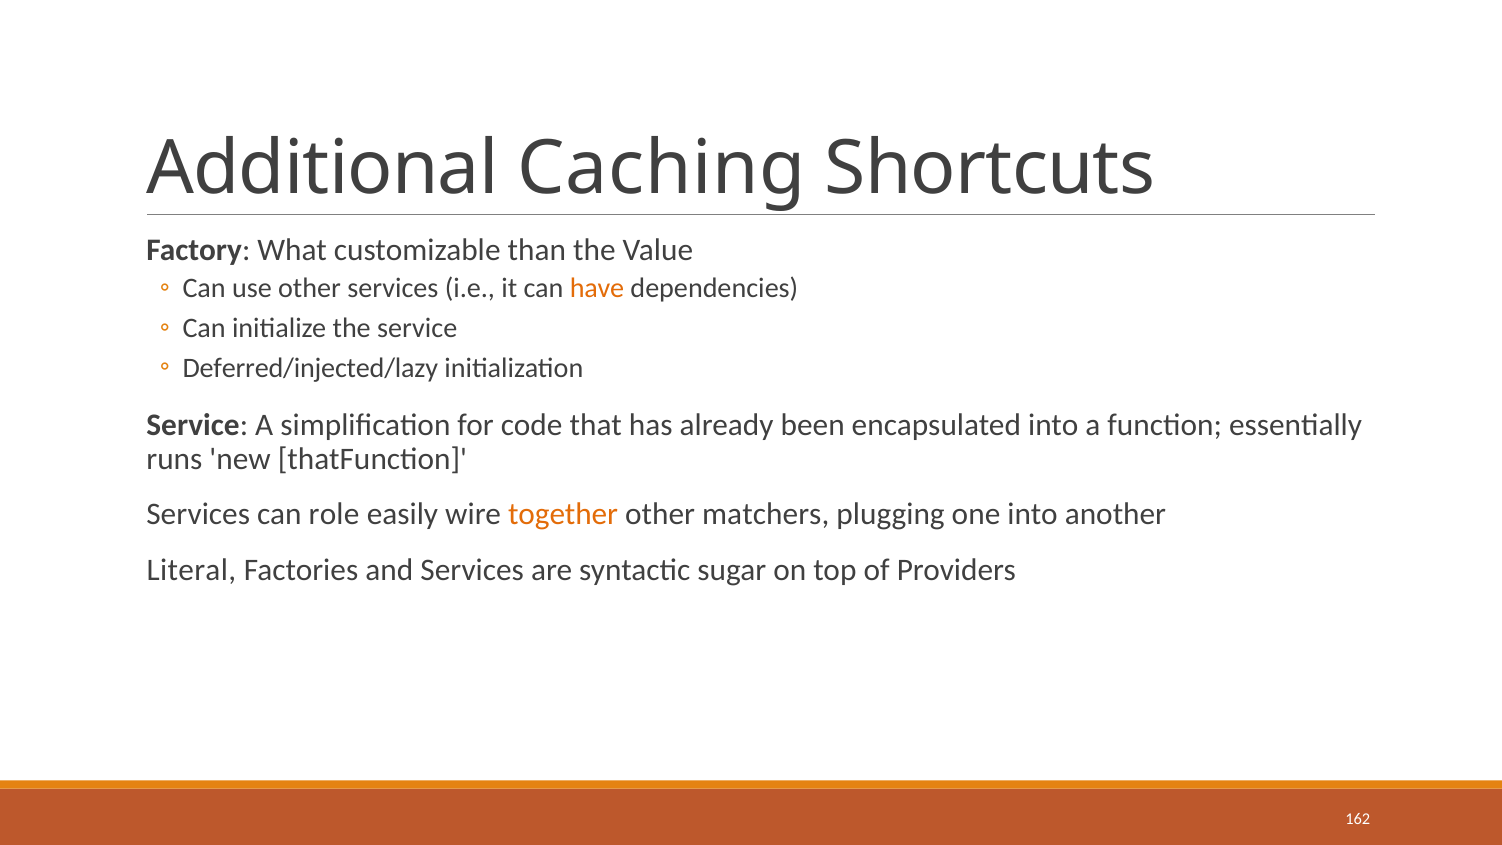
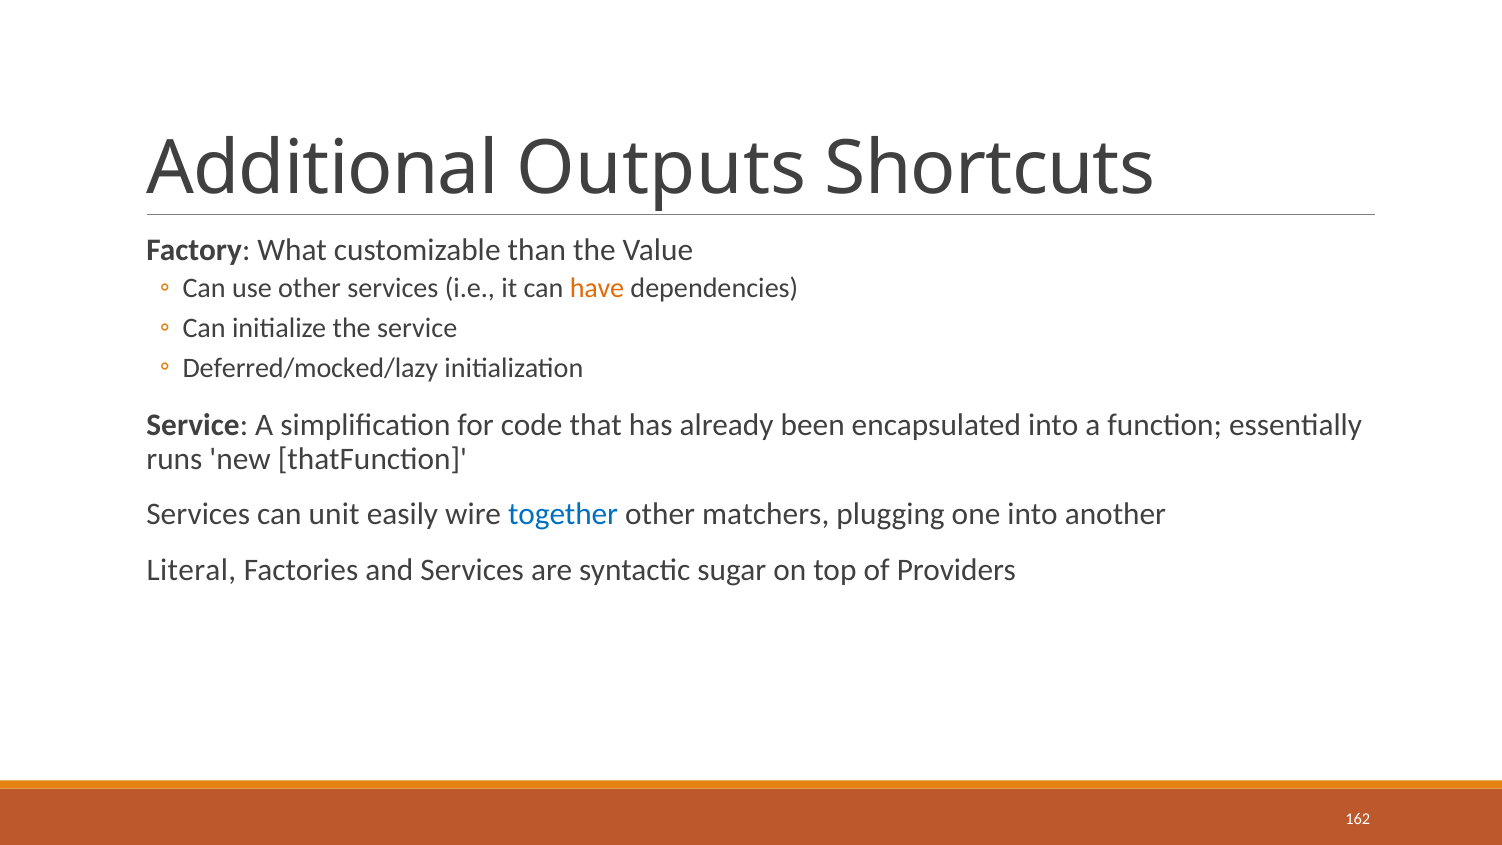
Caching: Caching -> Outputs (662, 168)
Deferred/injected/lazy: Deferred/injected/lazy -> Deferred/mocked/lazy (310, 368)
role: role -> unit (334, 514)
together colour: orange -> blue (563, 514)
